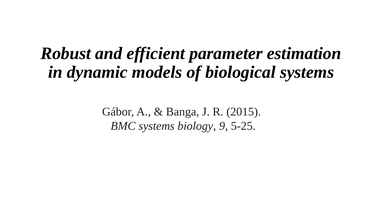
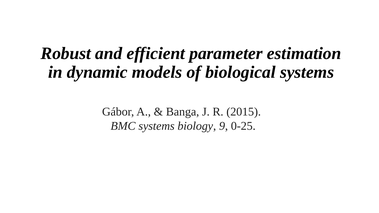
5-25: 5-25 -> 0-25 (243, 126)
